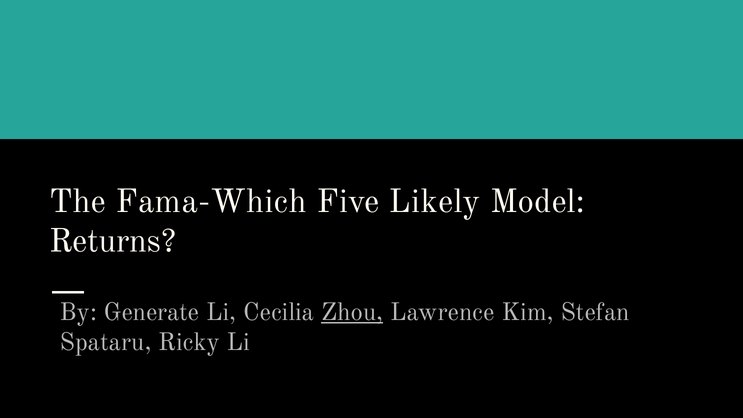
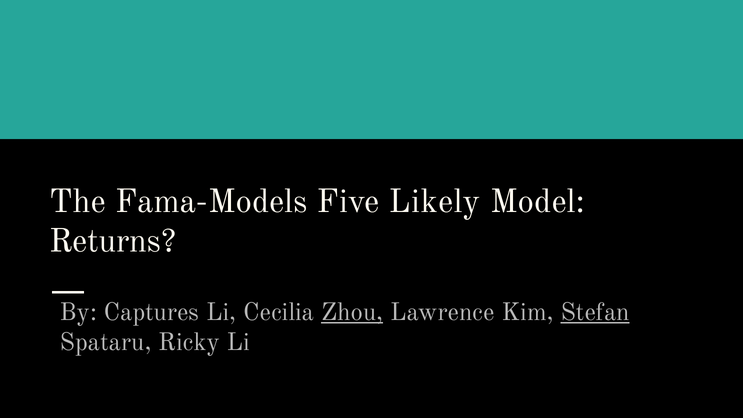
Fama-Which: Fama-Which -> Fama-Models (211, 201)
Generate: Generate -> Captures (152, 312)
Stefan underline: none -> present (595, 312)
